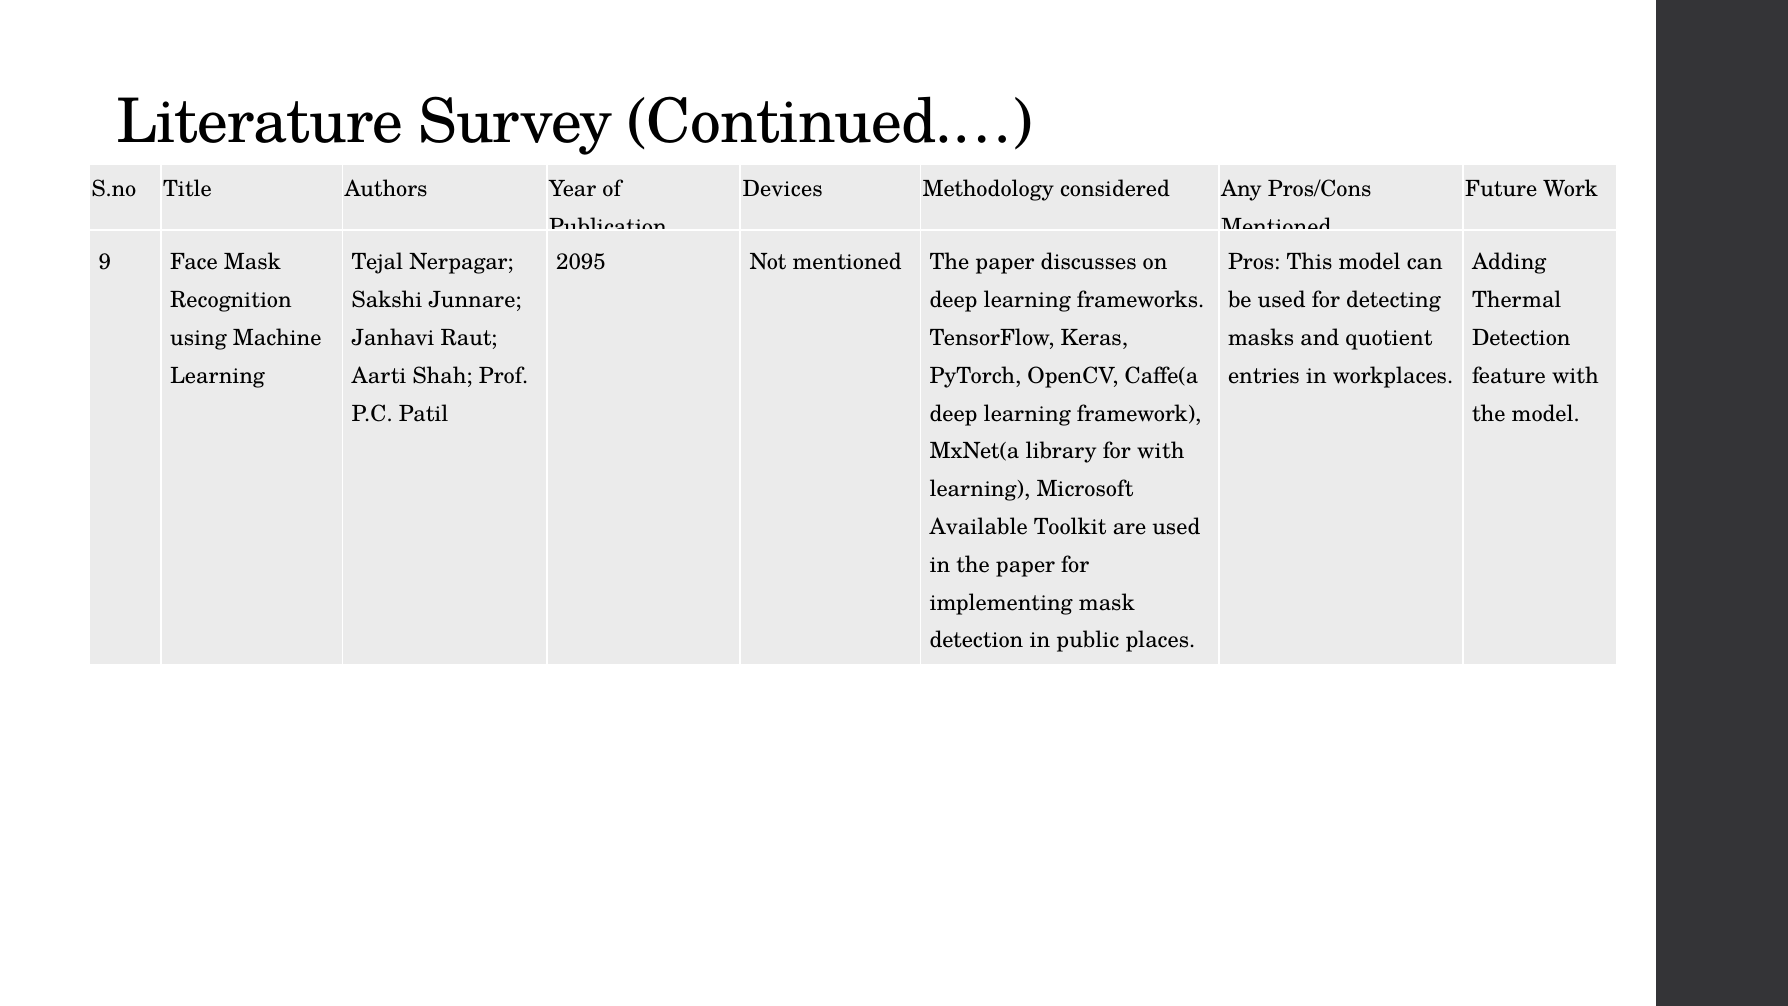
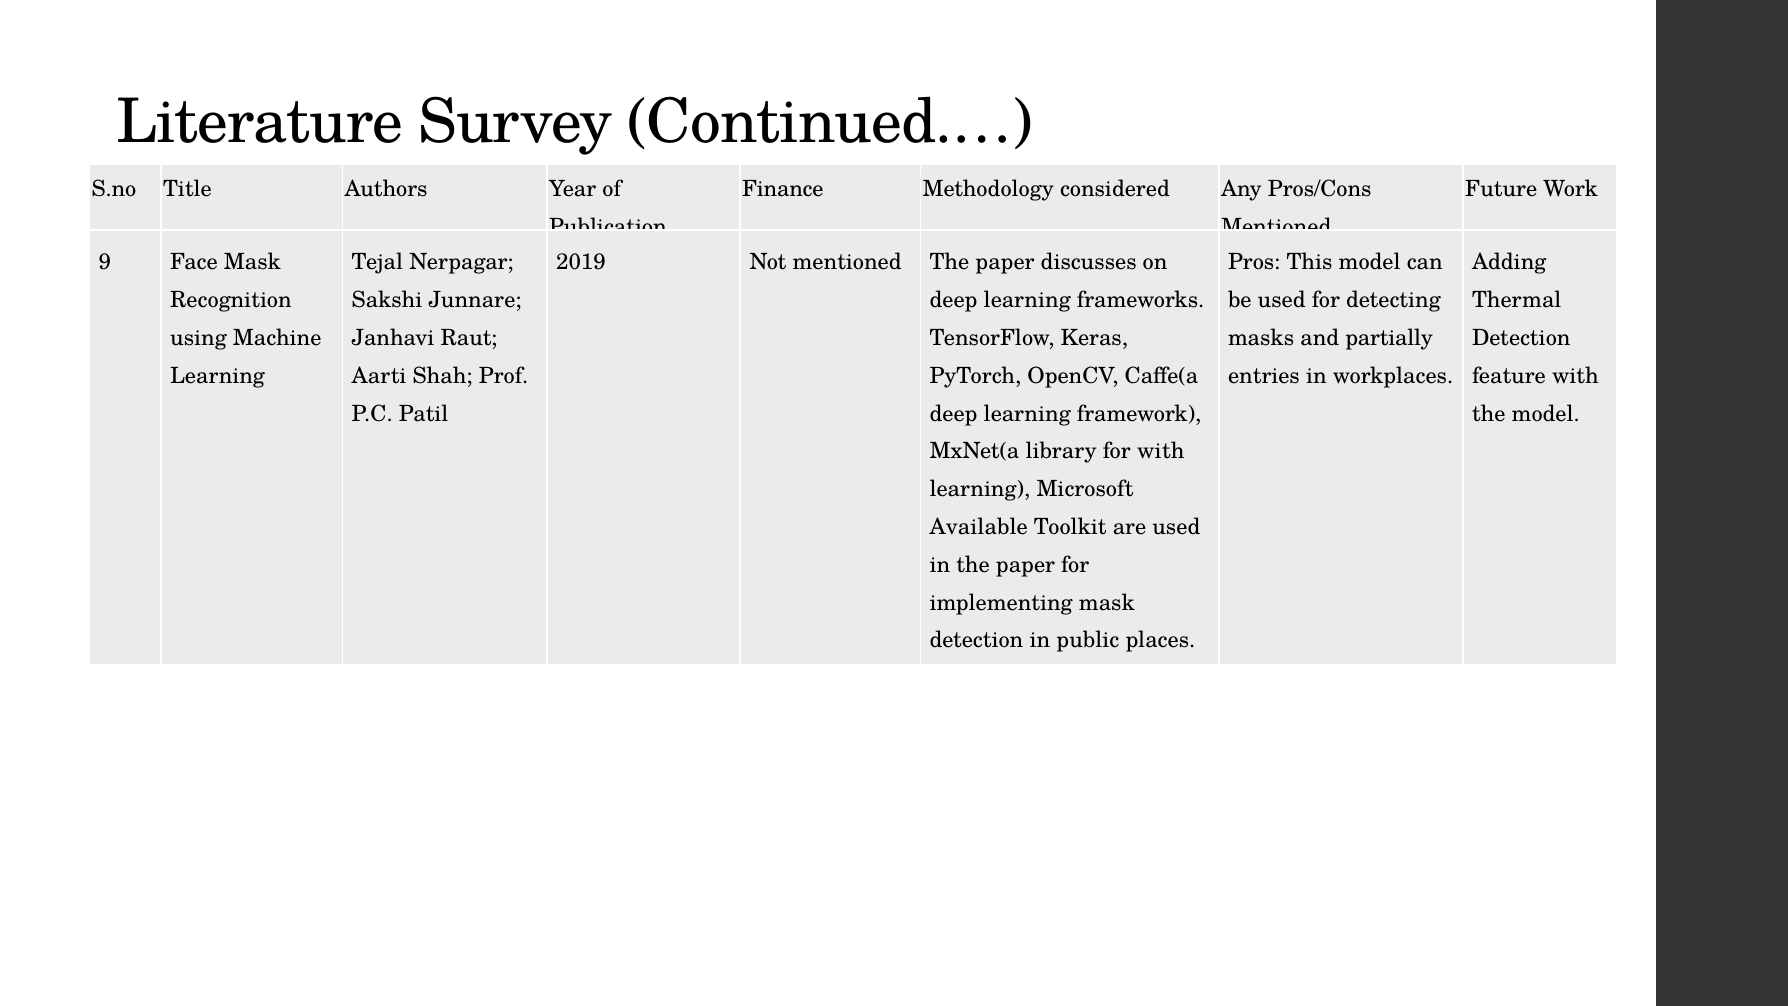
Devices: Devices -> Finance (783, 189)
2095: 2095 -> 2019 (581, 262)
quotient: quotient -> partially (1389, 338)
